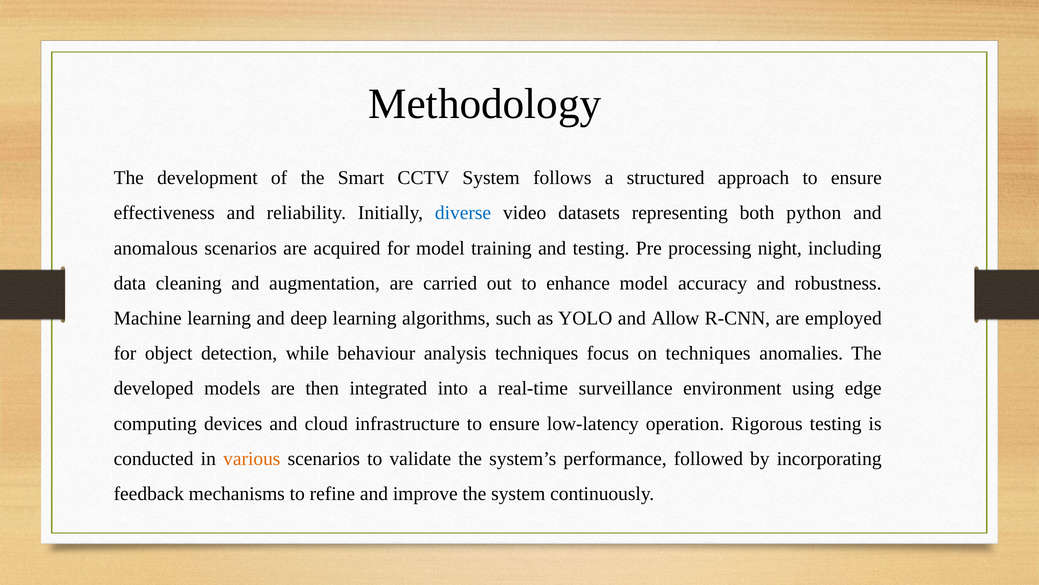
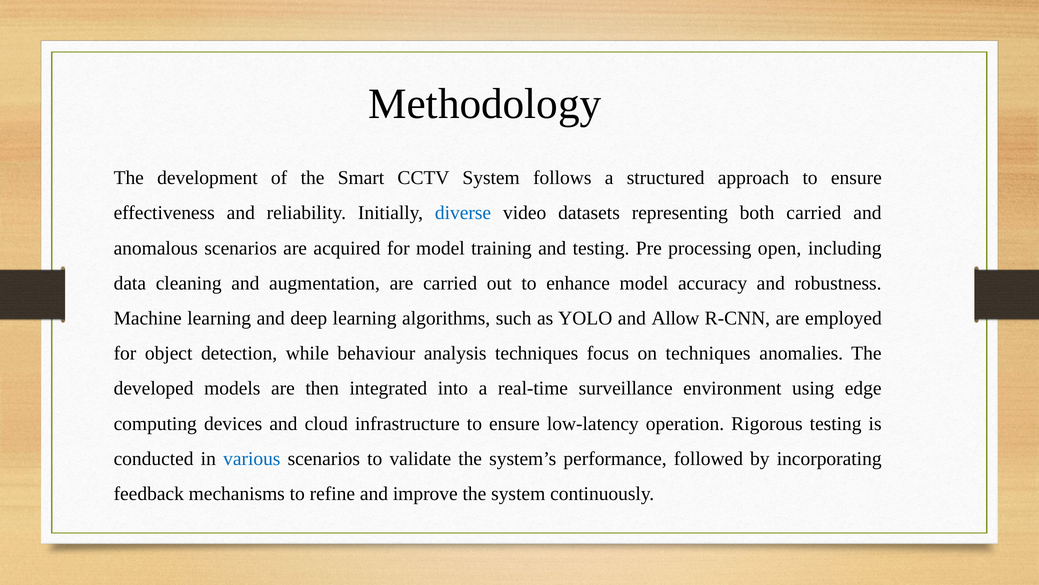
both python: python -> carried (814, 213)
night: night -> open (780, 248)
various colour: orange -> blue (252, 458)
